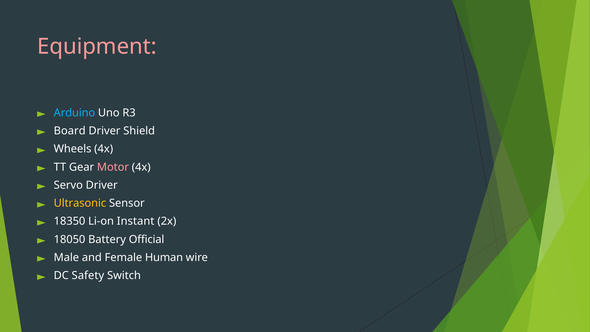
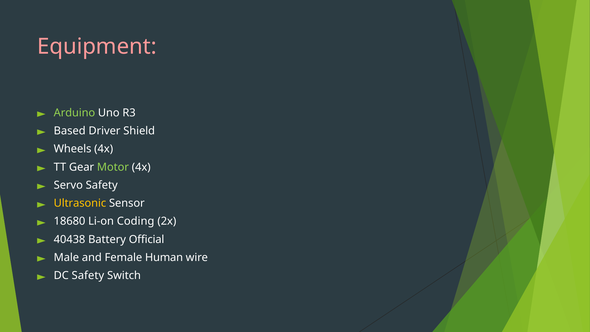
Arduino colour: light blue -> light green (74, 113)
Board: Board -> Based (70, 131)
Motor colour: pink -> light green (113, 167)
Servo Driver: Driver -> Safety (102, 185)
18350: 18350 -> 18680 (70, 221)
Instant: Instant -> Coding (136, 221)
18050: 18050 -> 40438 (70, 239)
